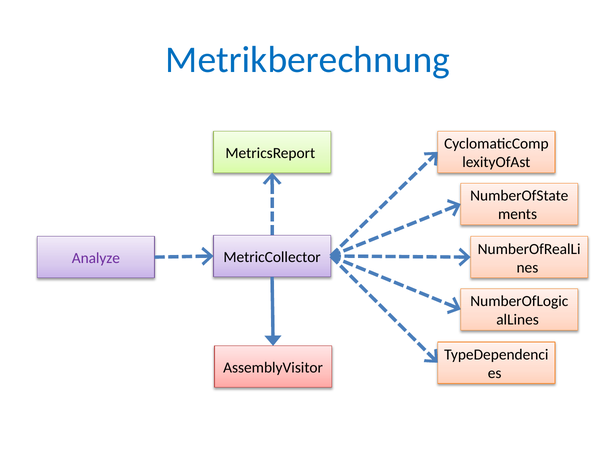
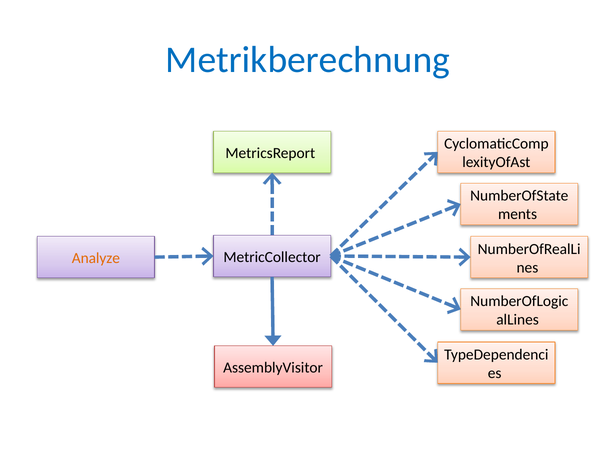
Analyze colour: purple -> orange (96, 258)
